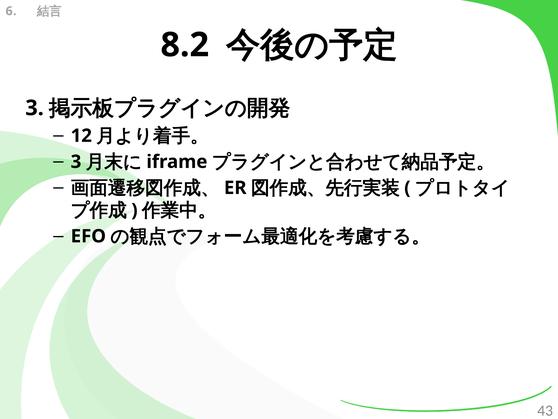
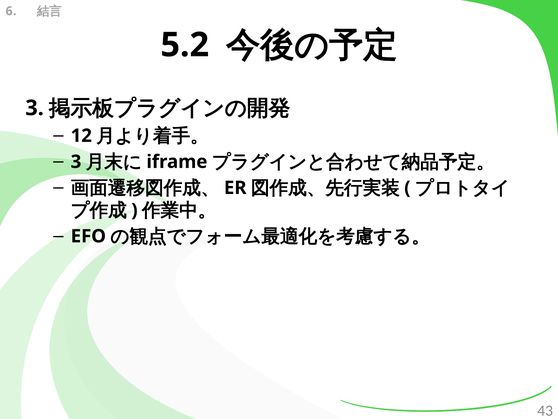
8.2: 8.2 -> 5.2 (185, 45)
